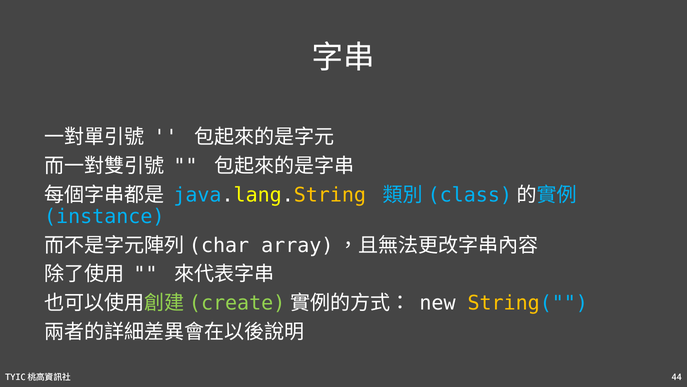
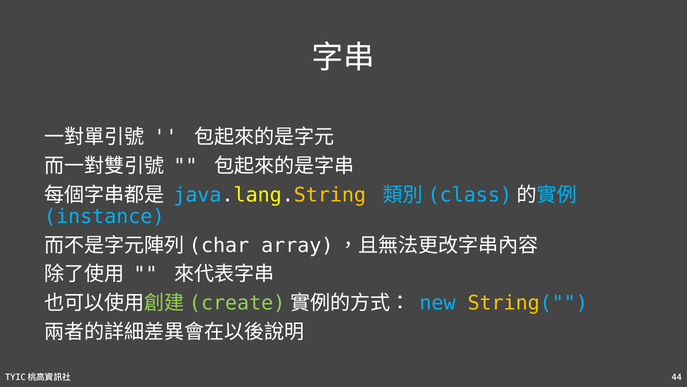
new colour: white -> light blue (438, 303)
